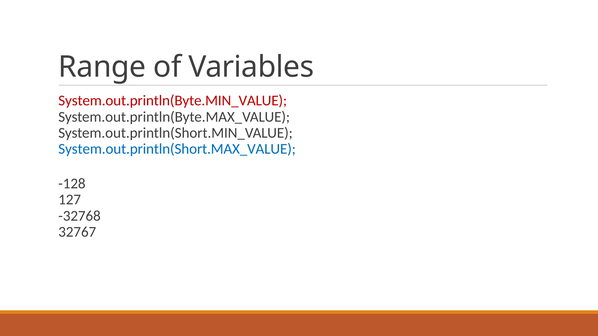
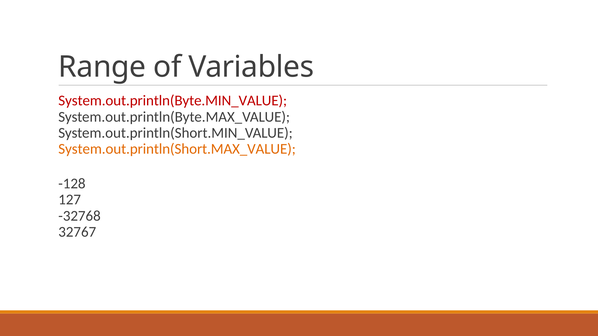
System.out.println(Short.MAX_VALUE colour: blue -> orange (177, 149)
